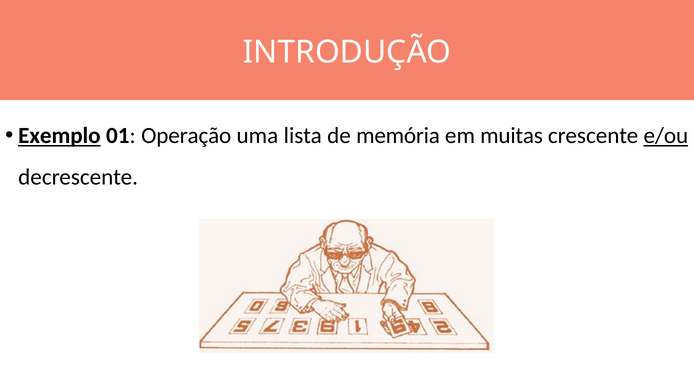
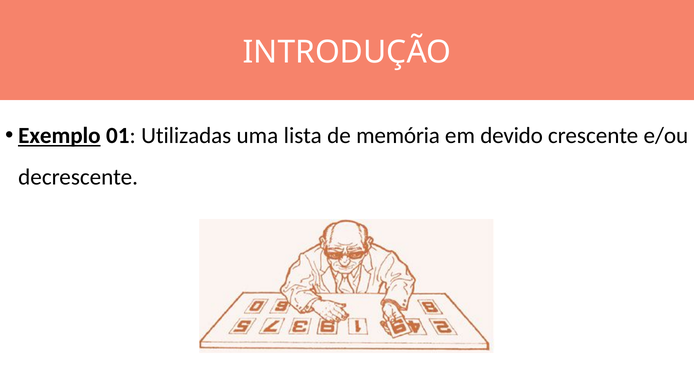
Operação: Operação -> Utilizadas (186, 136)
muitas: muitas -> devido (512, 136)
e/ou underline: present -> none (666, 136)
